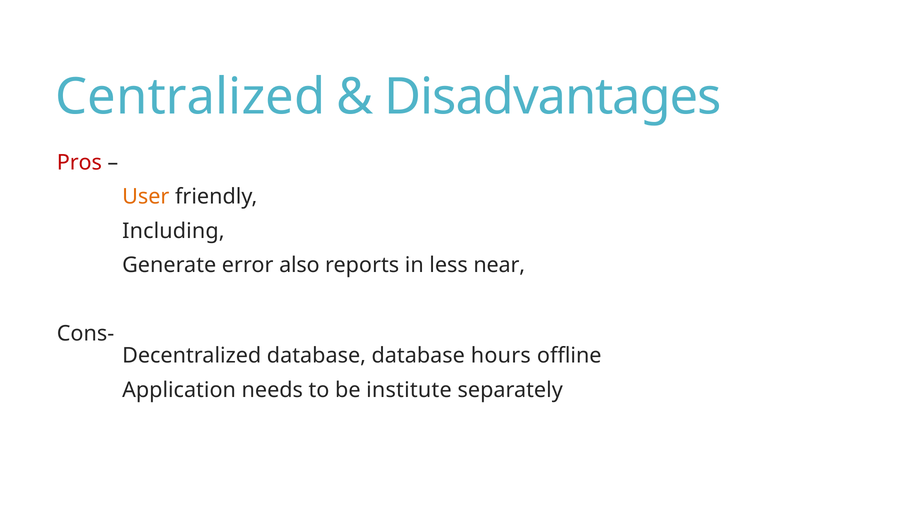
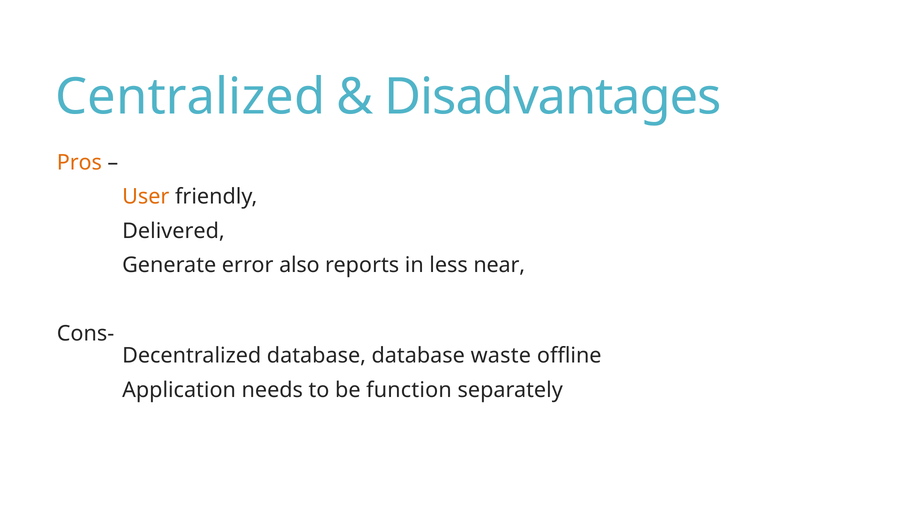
Pros colour: red -> orange (79, 163)
Including: Including -> Delivered (173, 231)
hours: hours -> waste (501, 356)
institute: institute -> function (409, 390)
